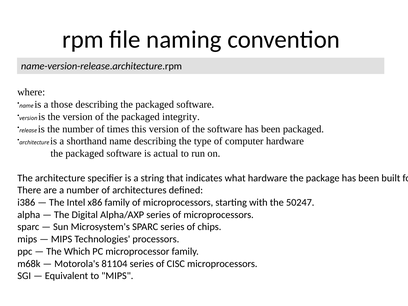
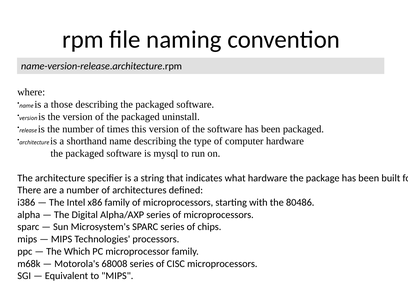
integrity: integrity -> uninstall (181, 117)
actual: actual -> mysql (166, 153)
50247: 50247 -> 80486 (300, 202)
81104: 81104 -> 68008 (114, 264)
